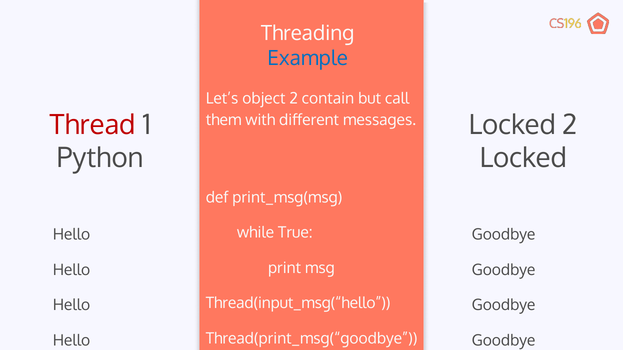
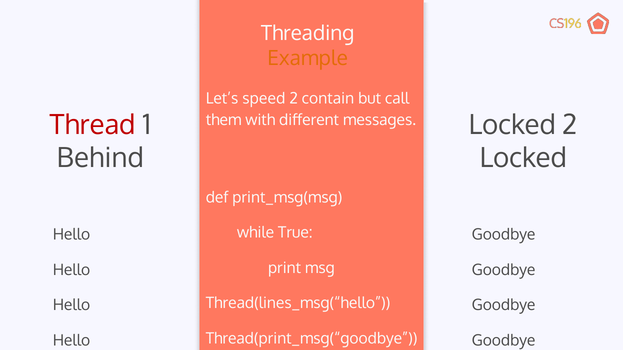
Example colour: blue -> orange (308, 58)
object: object -> speed (264, 99)
Python: Python -> Behind (100, 158)
Thread(input_msg(“hello: Thread(input_msg(“hello -> Thread(lines_msg(“hello (298, 304)
